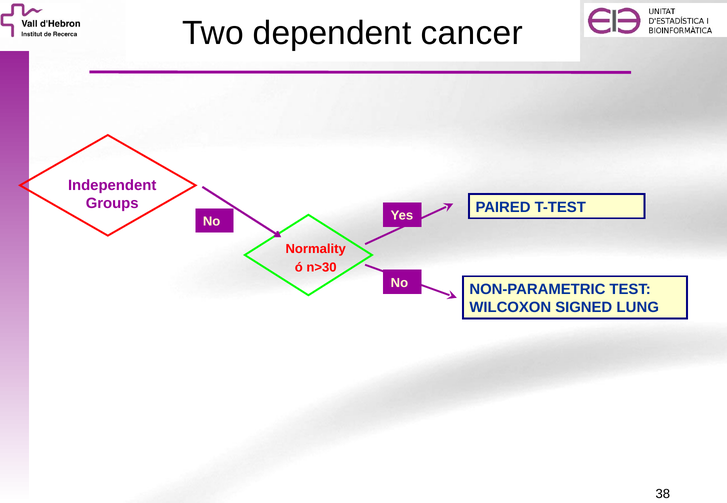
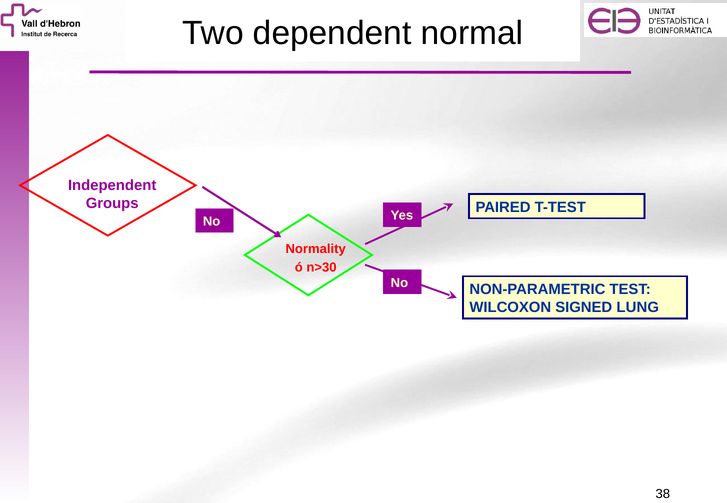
cancer: cancer -> normal (472, 33)
